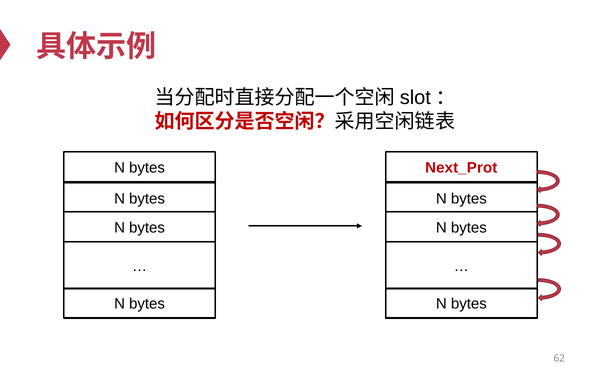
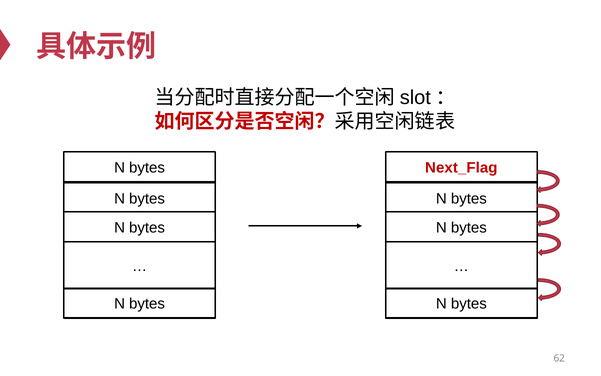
Next_Prot: Next_Prot -> Next_Flag (461, 168)
